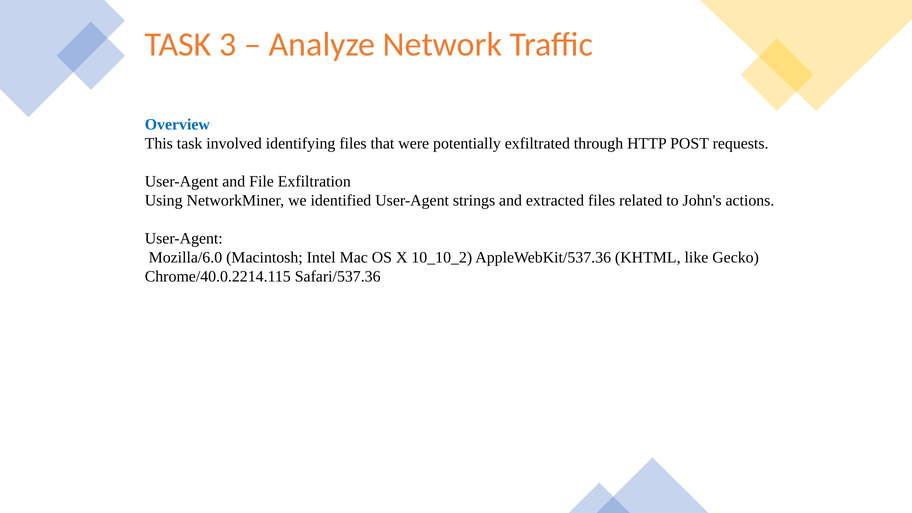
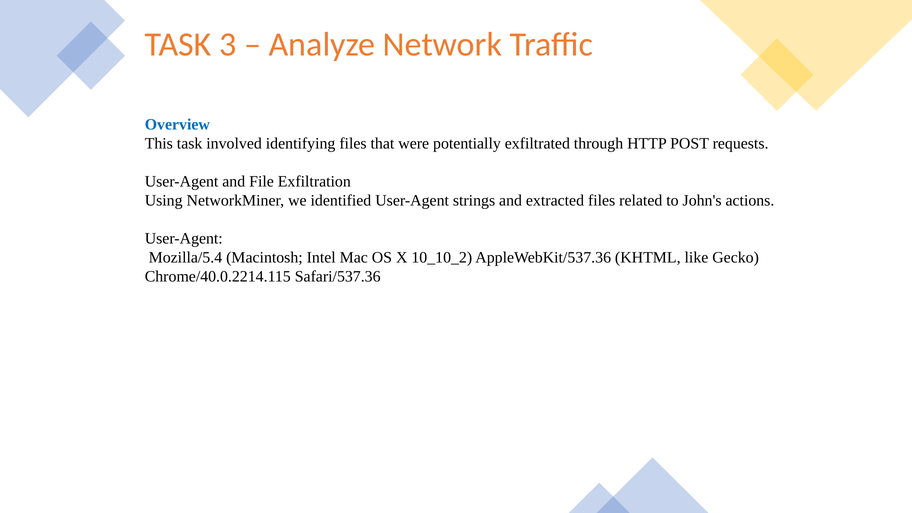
Mozilla/6.0: Mozilla/6.0 -> Mozilla/5.4 (185, 257)
